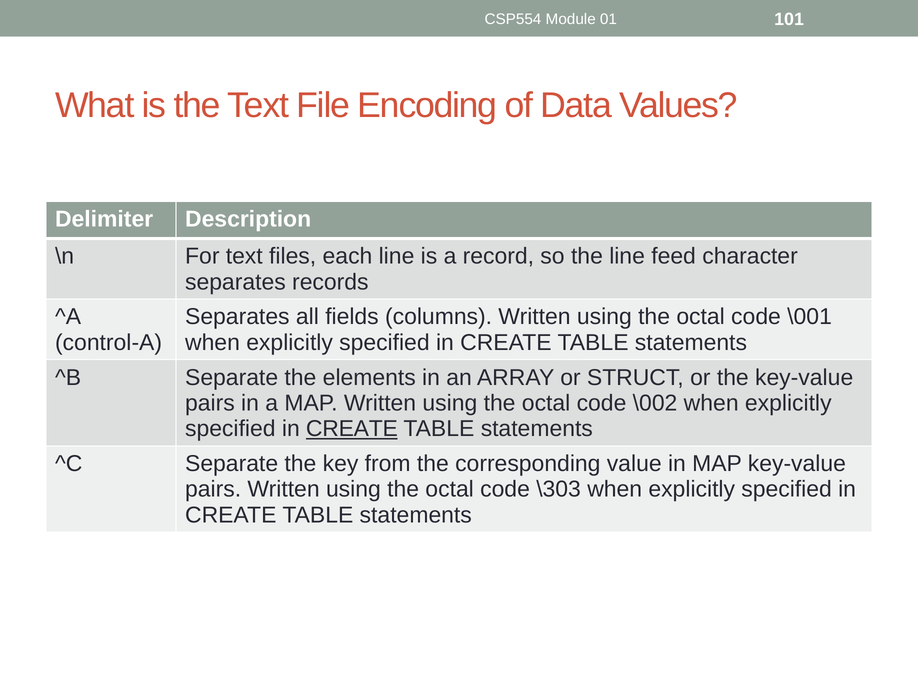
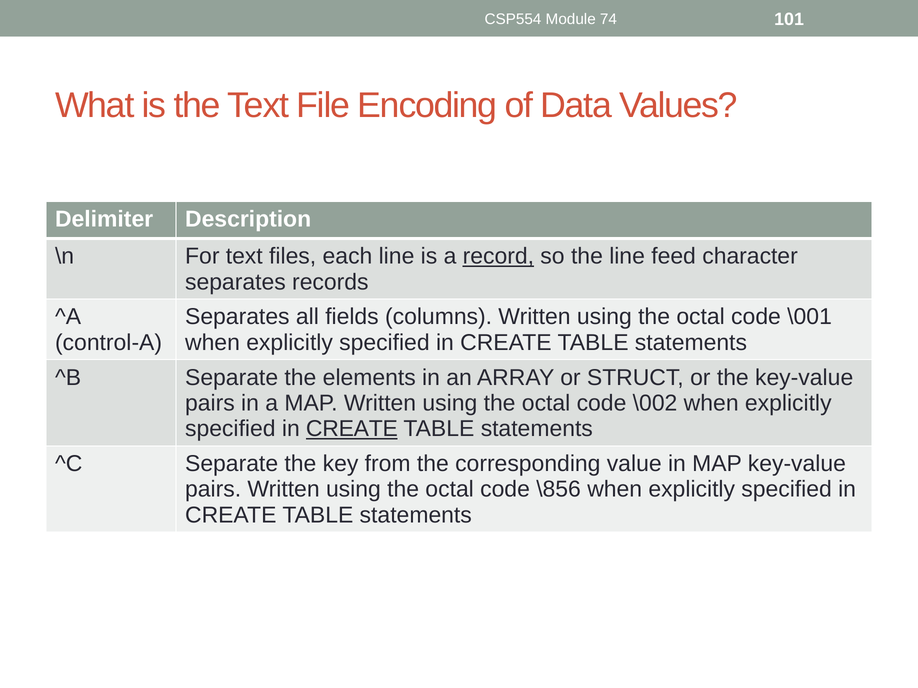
01: 01 -> 74 (608, 19)
record underline: none -> present (498, 257)
\303: \303 -> \856 (559, 490)
